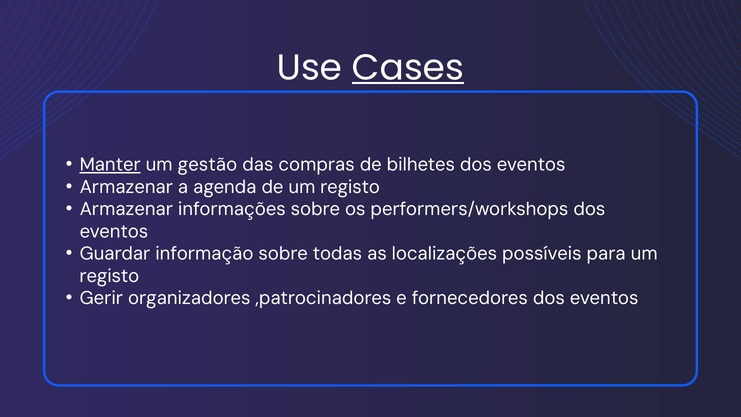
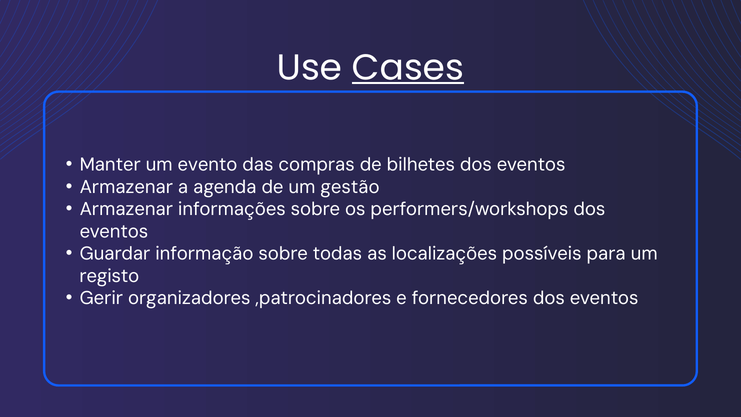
Manter underline: present -> none (110, 165)
gestão: gestão -> evento (207, 165)
de um registo: registo -> gestão (350, 187)
